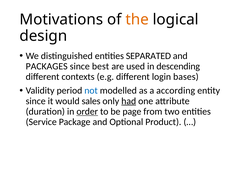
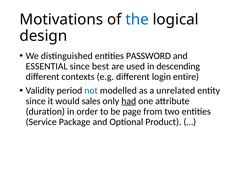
the colour: orange -> blue (137, 20)
SEPARATED: SEPARATED -> PASSWORD (148, 56)
PACKAGES: PACKAGES -> ESSENTIAL (47, 66)
bases: bases -> entire (186, 77)
according: according -> unrelated (176, 91)
order underline: present -> none (87, 111)
